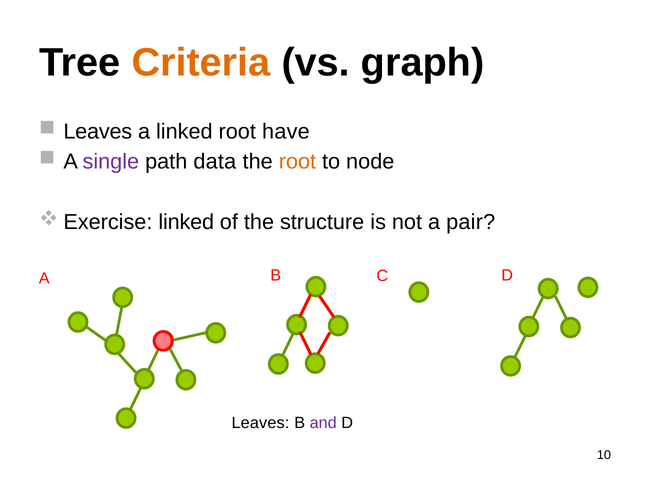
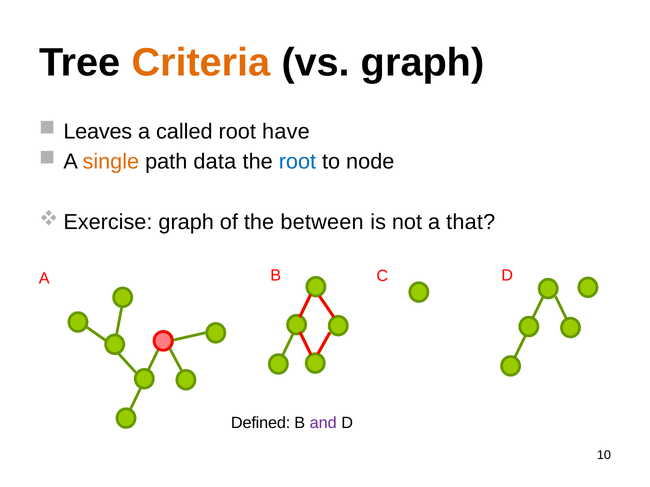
a linked: linked -> called (184, 132)
single colour: purple -> orange (111, 162)
root colour: orange -> blue (297, 162)
linked: linked -> graph (186, 222)
structure: structure -> between (322, 222)
pair: pair -> that (471, 222)
Leaves: Leaves -> Defined (261, 423)
